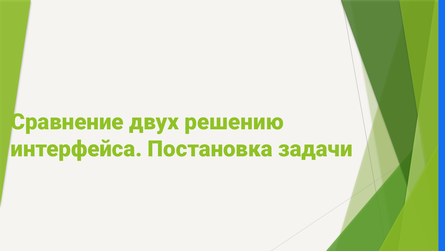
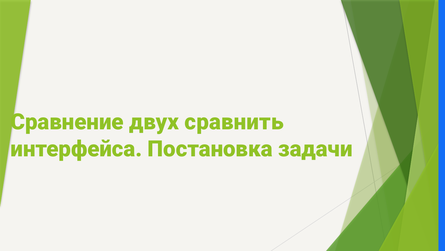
решению: решению -> сравнить (234, 122)
